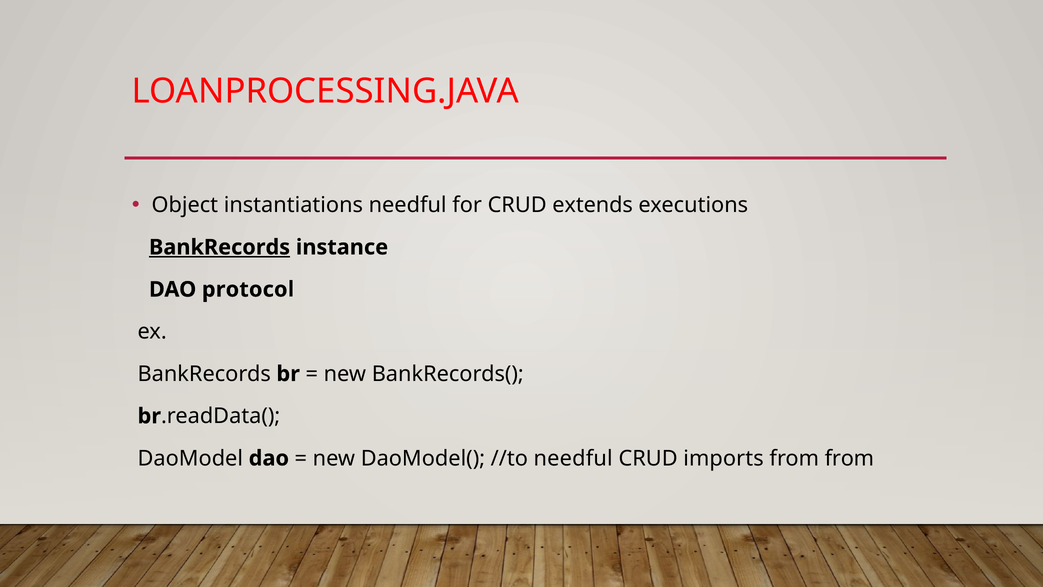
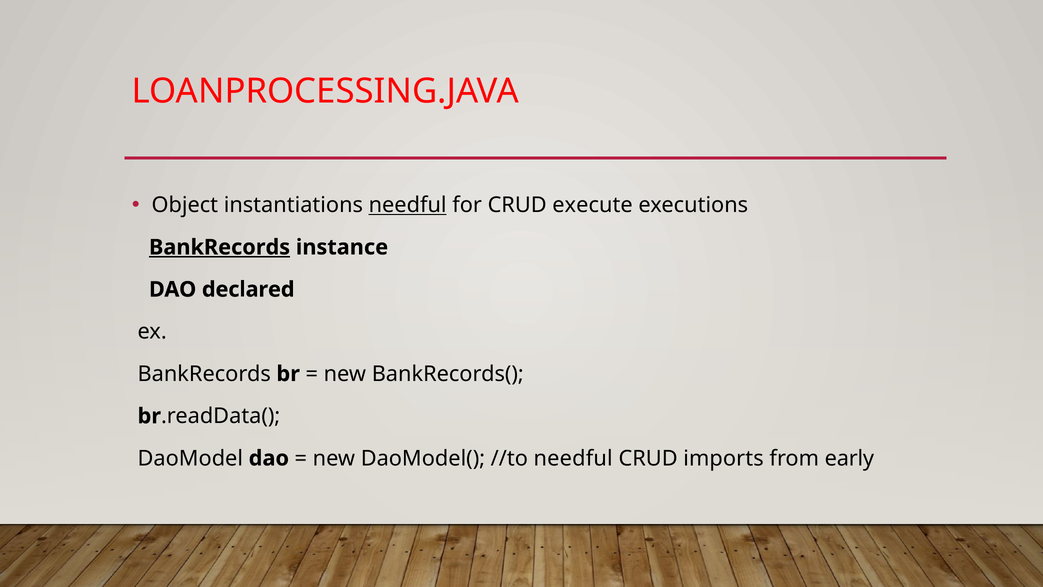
needful underline: none -> present (408, 205)
extends: extends -> execute (593, 205)
protocol: protocol -> declared (248, 289)
from from: from -> early (849, 458)
